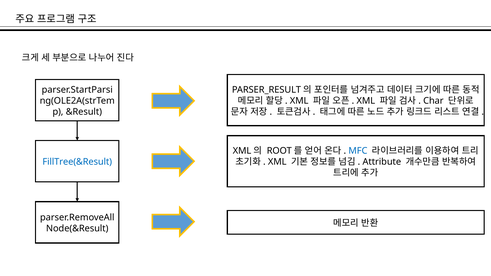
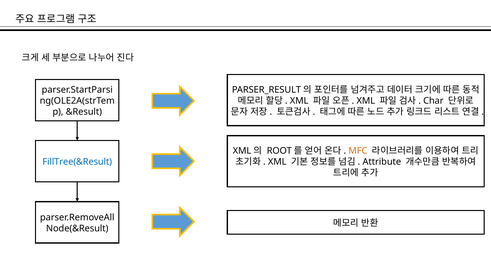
MFC colour: blue -> orange (358, 151)
